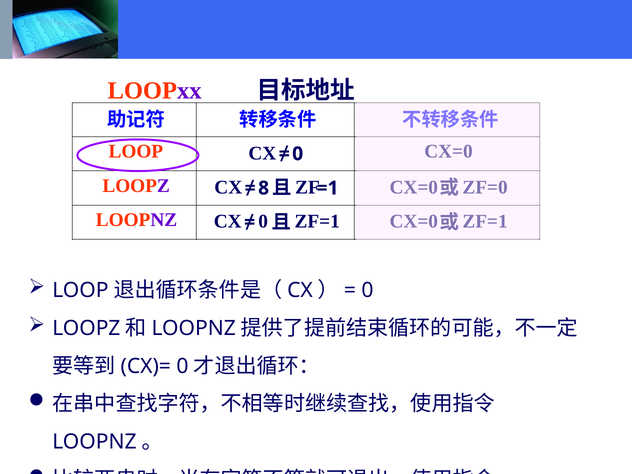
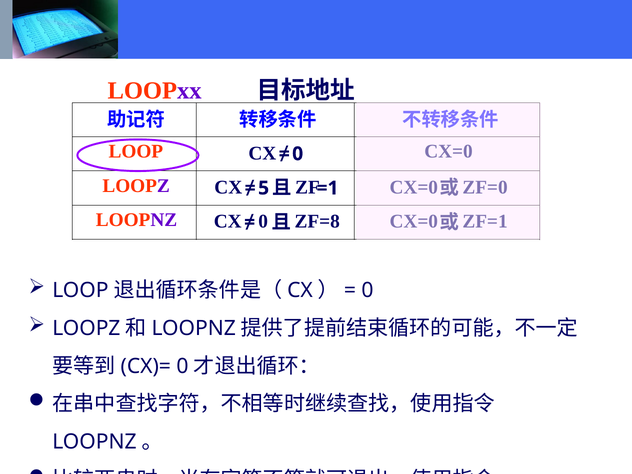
8: 8 -> 5 (264, 188)
ZF=1: ZF=1 -> ZF=8 (317, 222)
